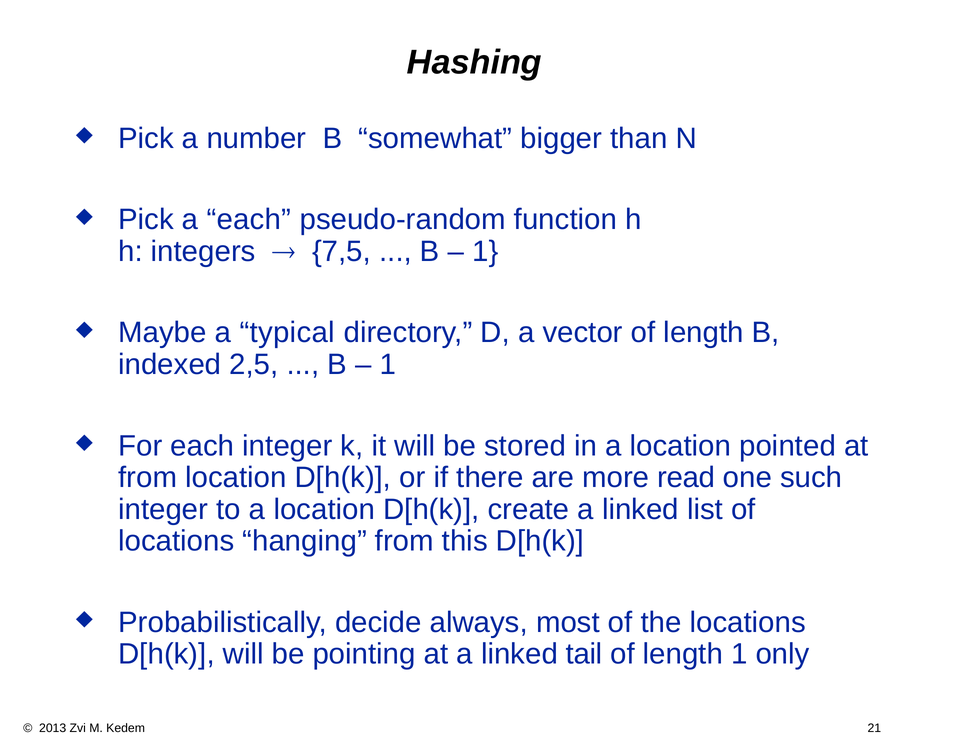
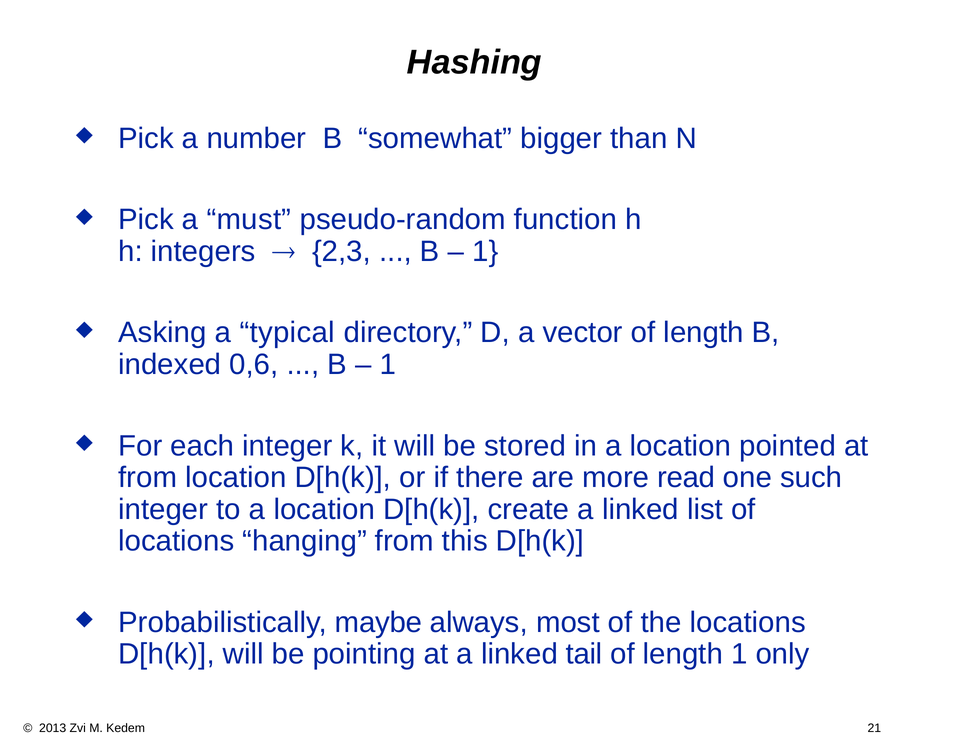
a each: each -> must (249, 220)
7,5: 7,5 -> 2,3 (342, 251)
Maybe: Maybe -> Asking (162, 332)
2,5: 2,5 -> 0,6 (254, 364)
decide: decide -> maybe (379, 622)
